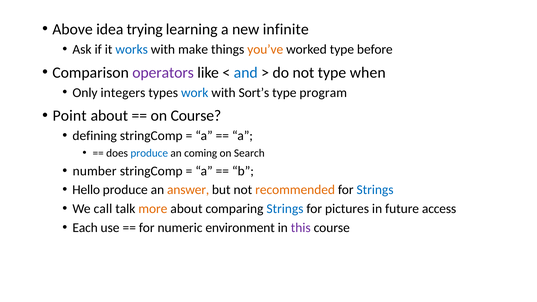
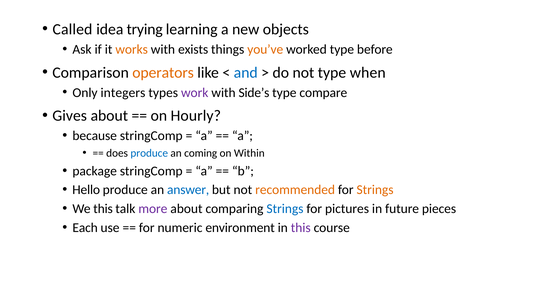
Above: Above -> Called (72, 29)
infinite: infinite -> objects (286, 29)
works colour: blue -> orange (132, 49)
make: make -> exists (193, 49)
operators colour: purple -> orange (163, 73)
work colour: blue -> purple (195, 93)
Sort’s: Sort’s -> Side’s (254, 93)
program: program -> compare (323, 93)
Point: Point -> Gives (70, 116)
on Course: Course -> Hourly (196, 116)
defining: defining -> because (95, 136)
Search: Search -> Within (249, 153)
number: number -> package (95, 171)
answer colour: orange -> blue (188, 190)
Strings colour: blue -> orange (375, 190)
We call: call -> this (103, 209)
more colour: orange -> purple (153, 209)
access: access -> pieces (439, 209)
